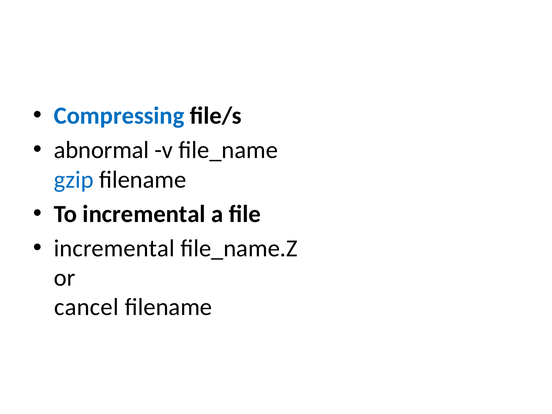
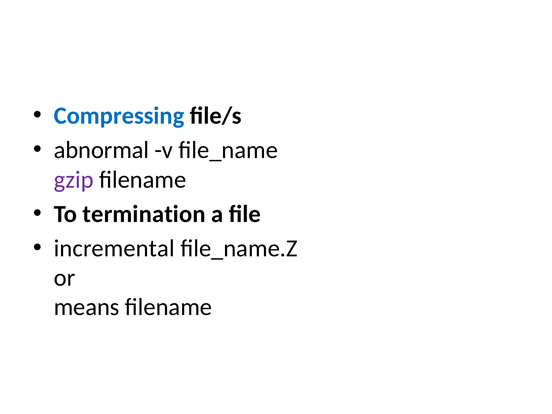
gzip colour: blue -> purple (74, 180)
To incremental: incremental -> termination (144, 214)
cancel: cancel -> means (87, 307)
